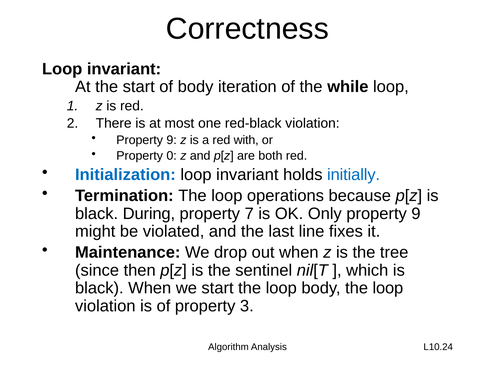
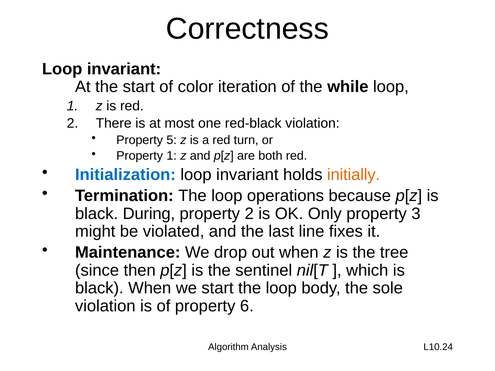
of body: body -> color (196, 87)
9: 9 -> 5 (172, 140)
with: with -> turn (246, 140)
Property 0: 0 -> 1 (172, 156)
initially colour: blue -> orange (354, 175)
property 7: 7 -> 2 (249, 214)
Only property 9: 9 -> 3 (416, 214)
body the loop: loop -> sole (388, 288)
3: 3 -> 6 (247, 306)
